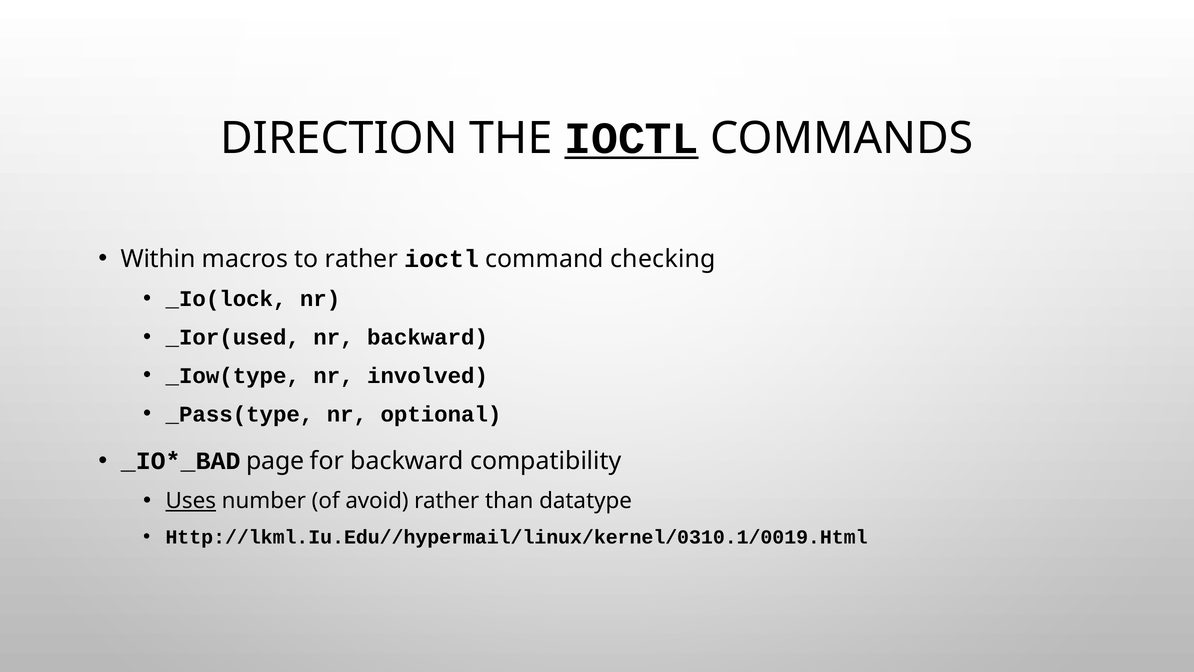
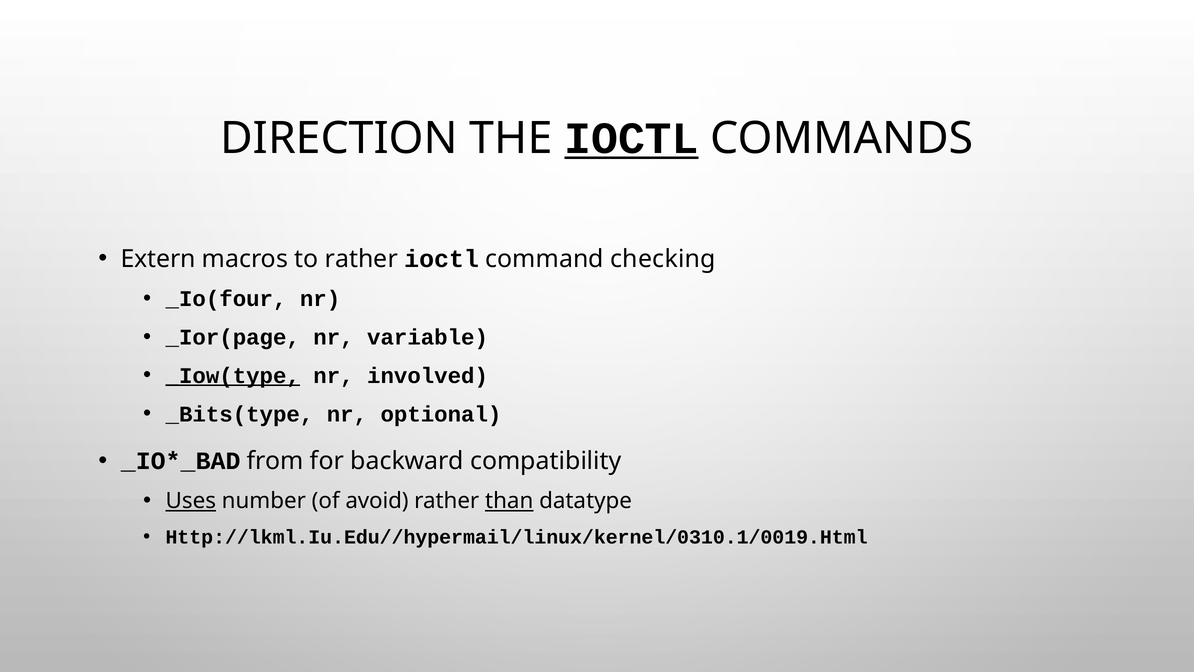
Within: Within -> Extern (158, 259)
_Io(lock: _Io(lock -> _Io(four (226, 299)
_Ior(used: _Ior(used -> _Ior(page (233, 337)
nr backward: backward -> variable (428, 337)
_Iow(type underline: none -> present (233, 376)
_Pass(type: _Pass(type -> _Bits(type (239, 414)
page: page -> from (275, 461)
than underline: none -> present (509, 501)
